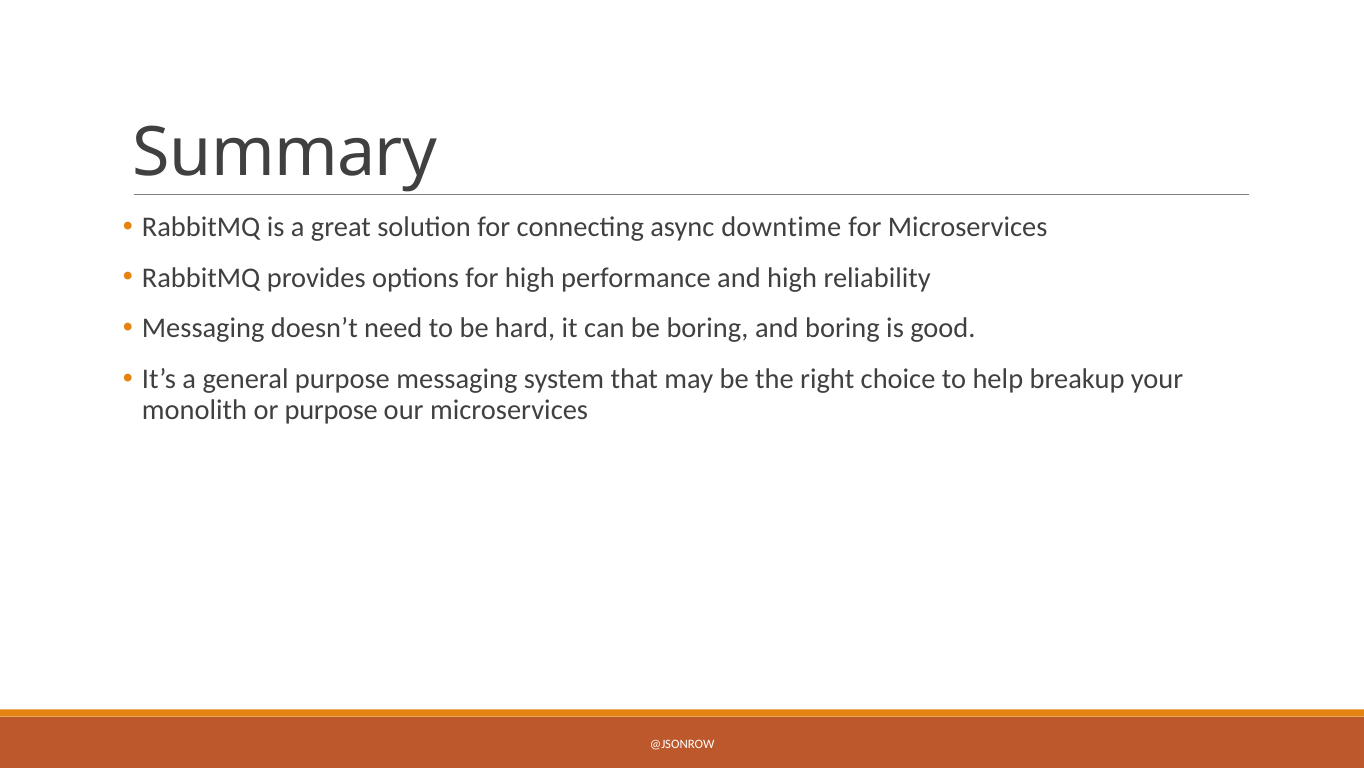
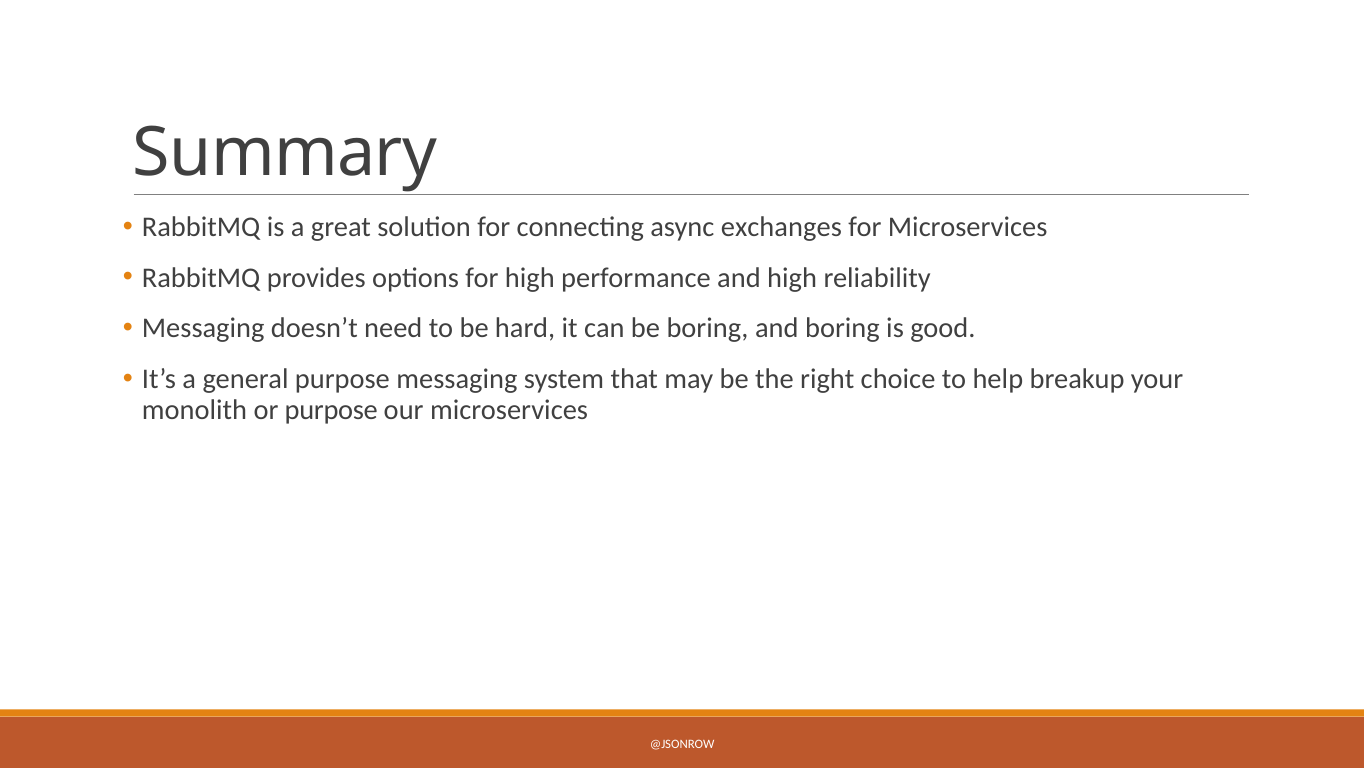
downtime: downtime -> exchanges (781, 227)
